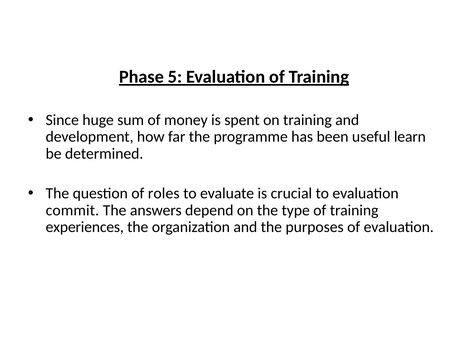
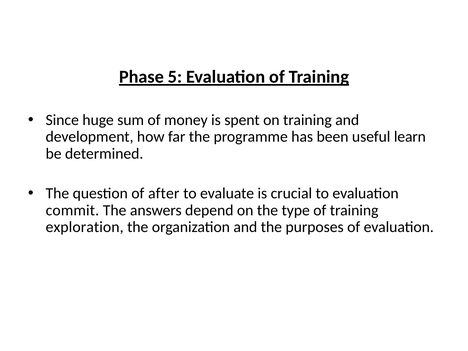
roles: roles -> after (164, 193)
experiences: experiences -> exploration (85, 227)
